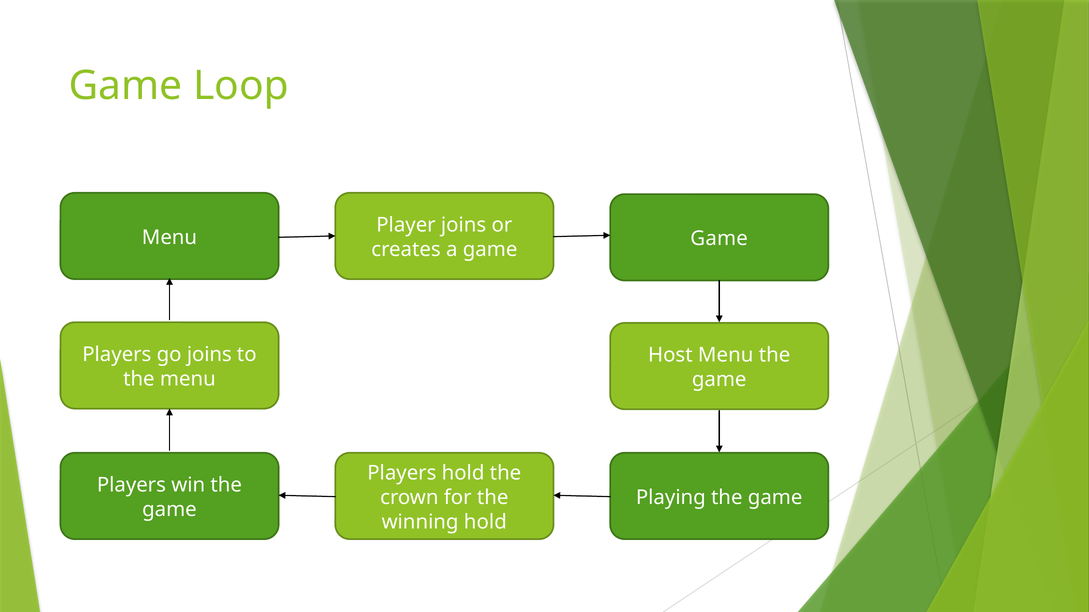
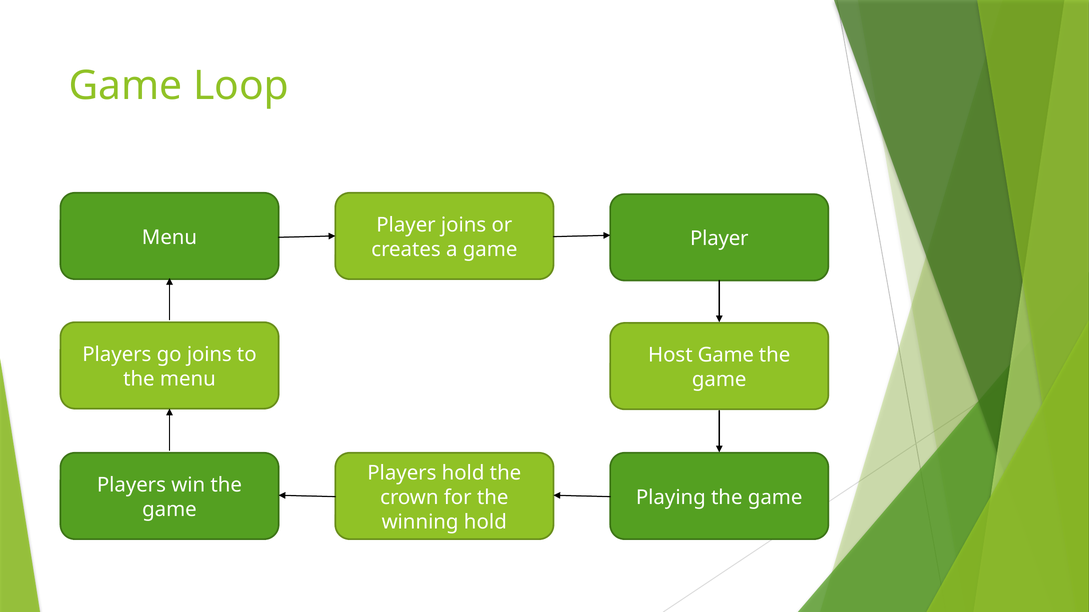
Game: Game -> Player (719, 239)
Host Menu: Menu -> Game (726, 356)
